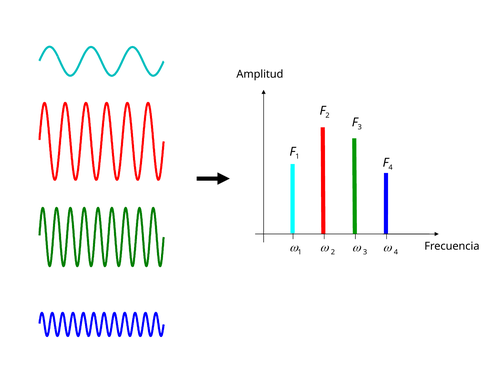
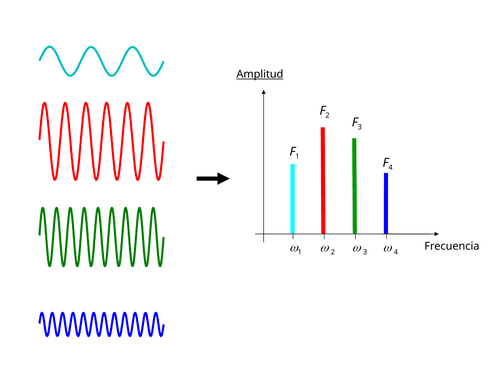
Amplitud underline: none -> present (260, 74)
